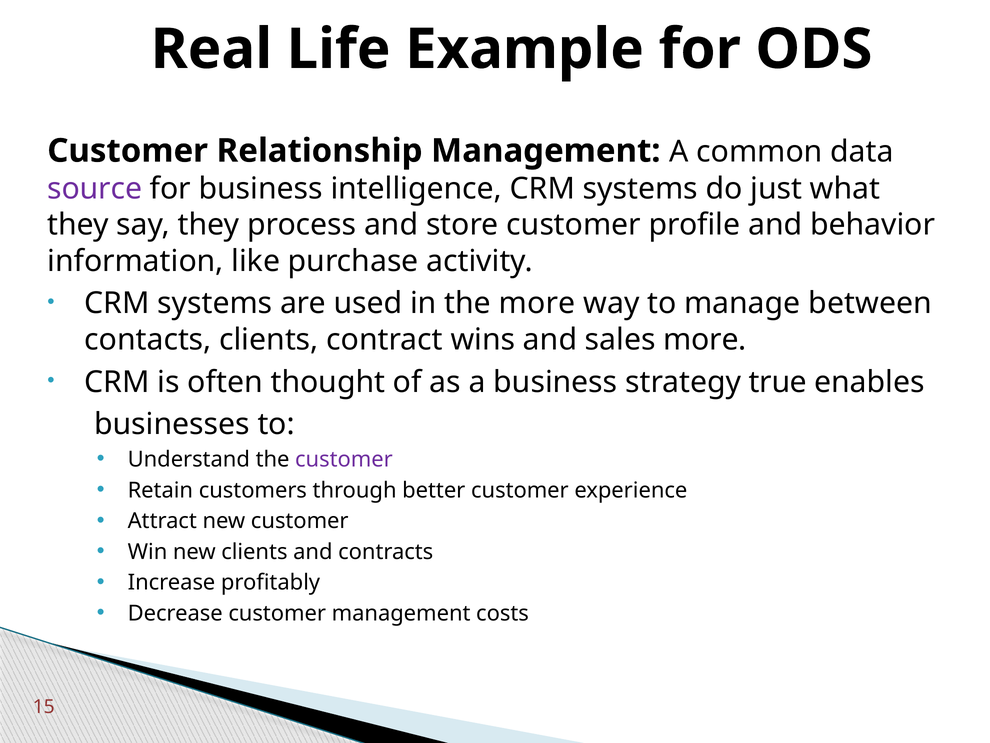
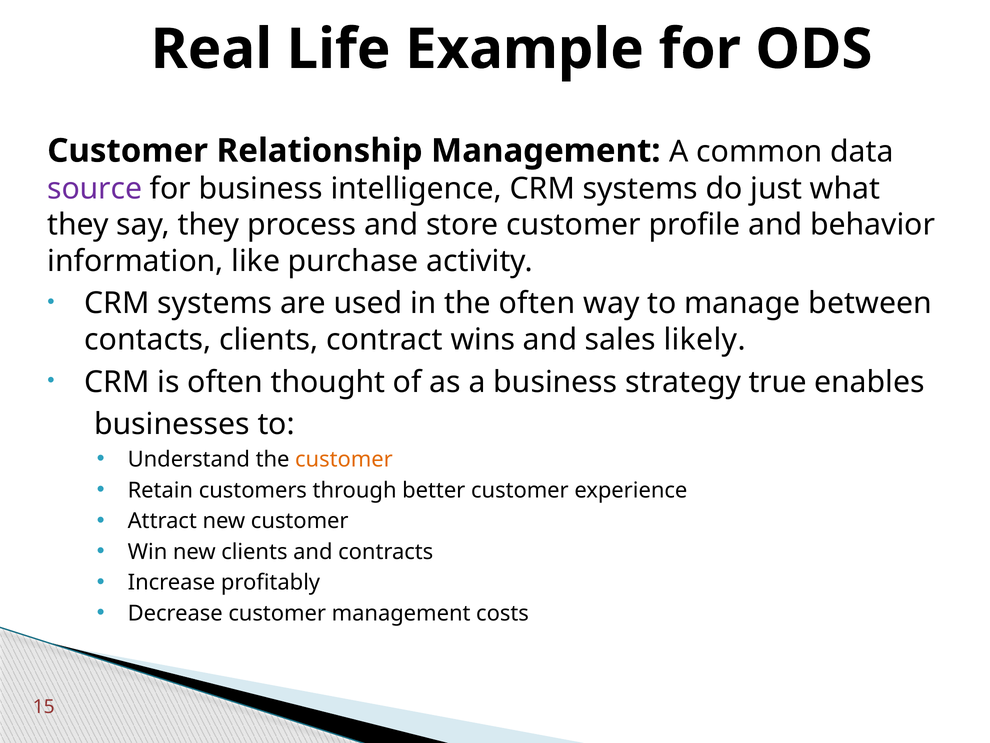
the more: more -> often (537, 303)
sales more: more -> likely (705, 339)
customer colour: purple -> orange (344, 459)
